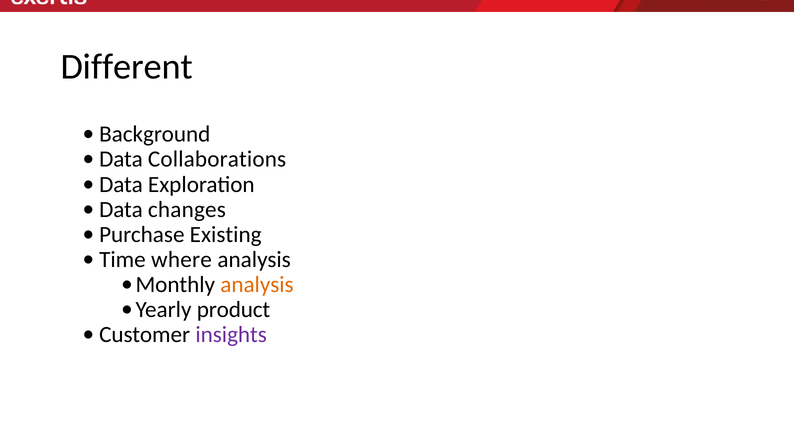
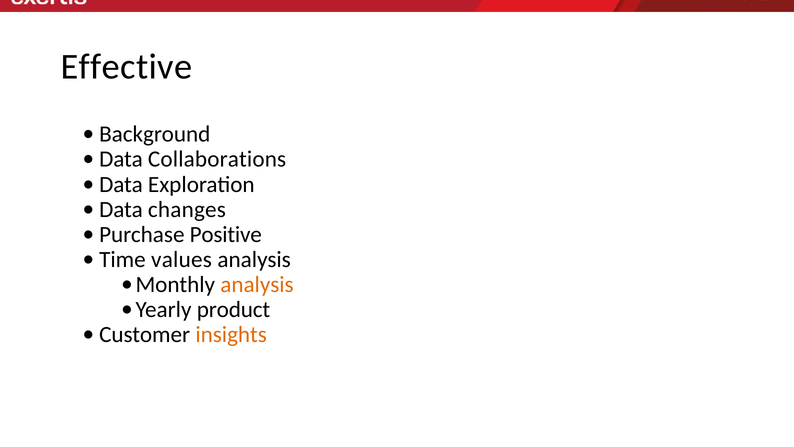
Different: Different -> Effective (126, 67)
Existing: Existing -> Positive (226, 234)
where: where -> values (181, 259)
insights colour: purple -> orange (231, 334)
